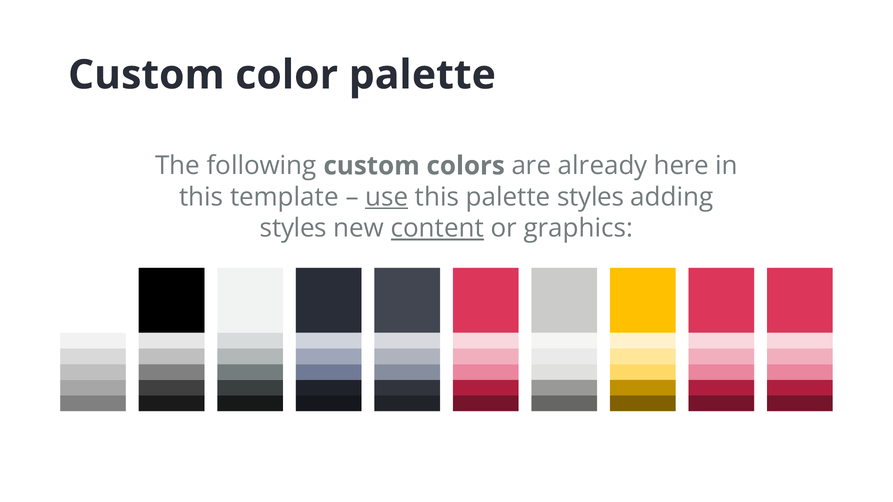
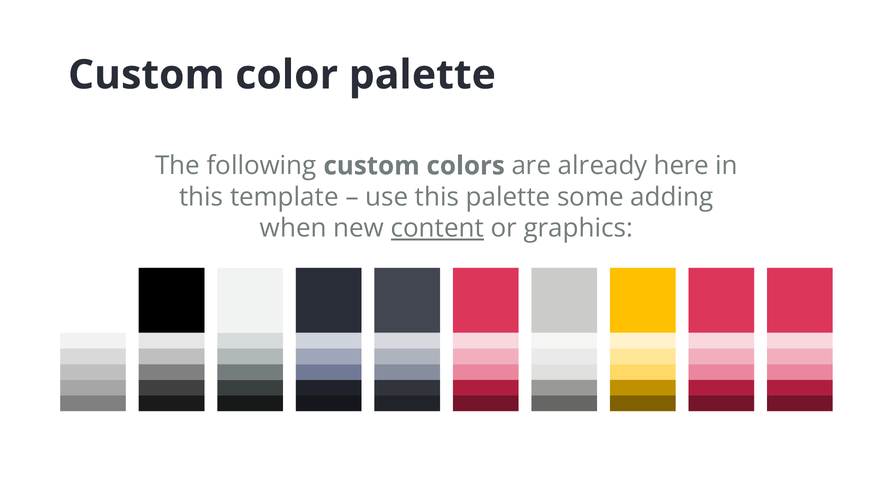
use underline: present -> none (387, 197)
palette styles: styles -> some (590, 197)
styles: styles -> when (293, 228)
